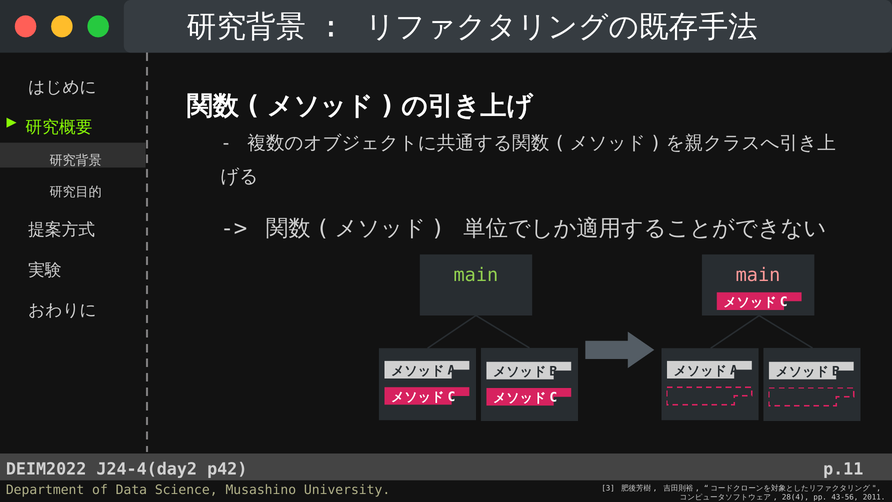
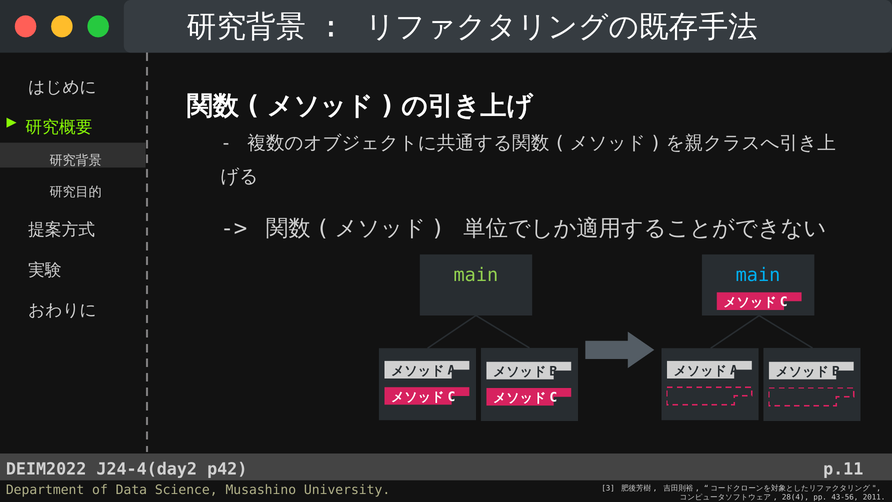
main colour: pink -> light blue (758, 275)
